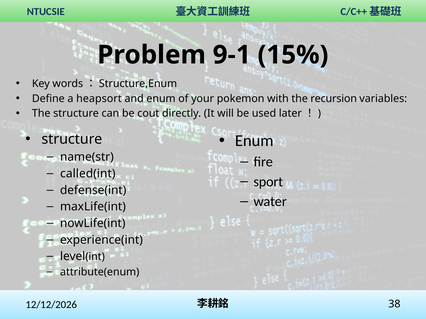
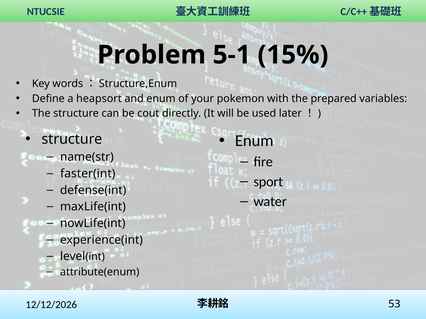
9-1: 9-1 -> 5-1 (232, 55)
recursion: recursion -> prepared (334, 99)
called(int: called(int -> faster(int (88, 174)
38: 38 -> 53 (394, 305)
